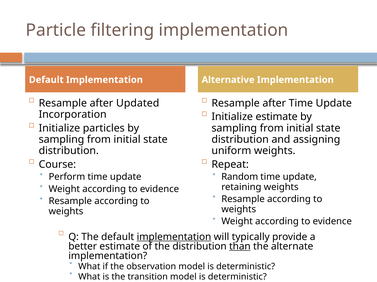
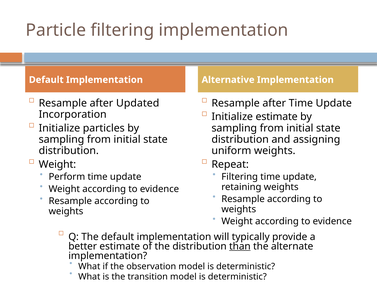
Course: Course -> Weight (57, 165)
Random: Random -> Filtering (240, 177)
implementation underline: present -> none (174, 237)
